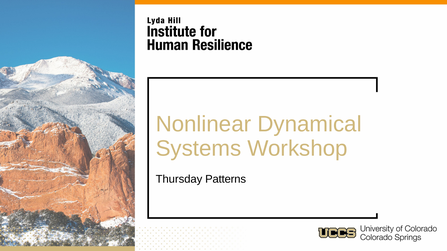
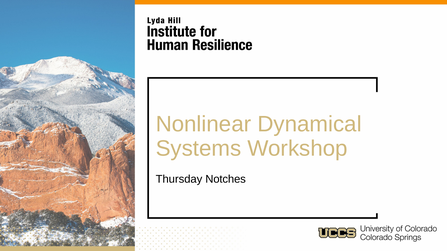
Patterns: Patterns -> Notches (226, 180)
